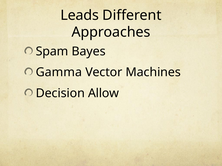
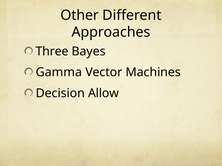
Leads: Leads -> Other (80, 15)
Spam: Spam -> Three (52, 51)
